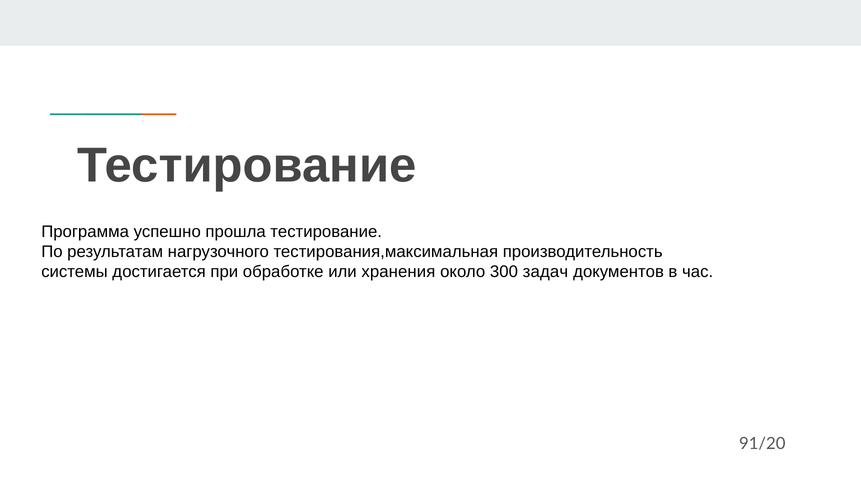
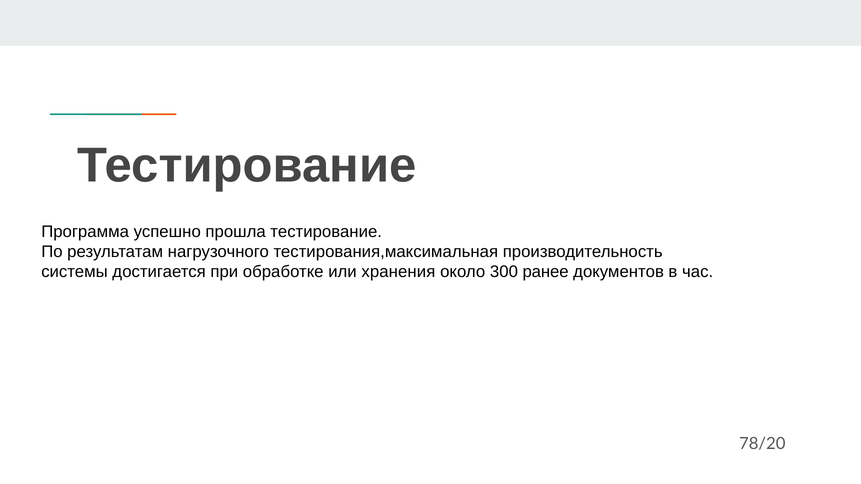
задач: задач -> ранее (546, 272)
91/20: 91/20 -> 78/20 (762, 444)
